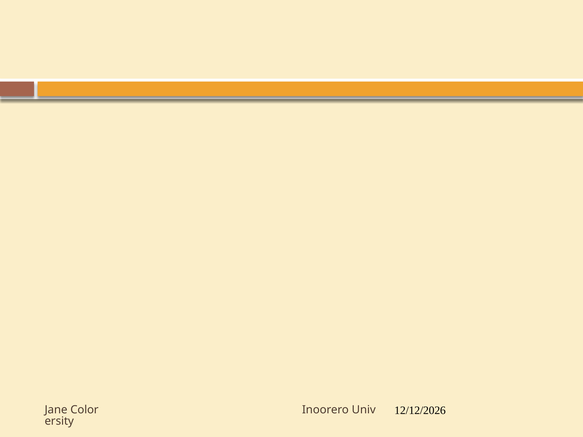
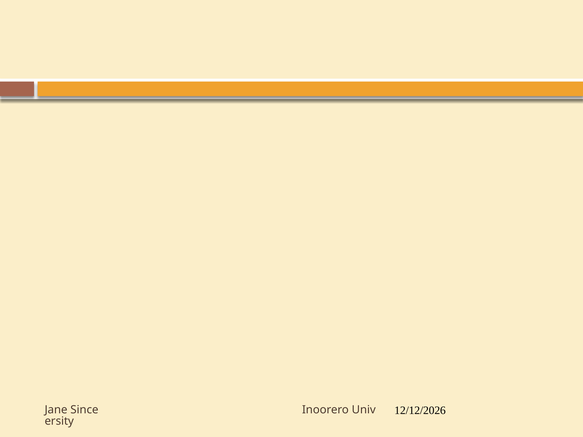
Color: Color -> Since (84, 410)
